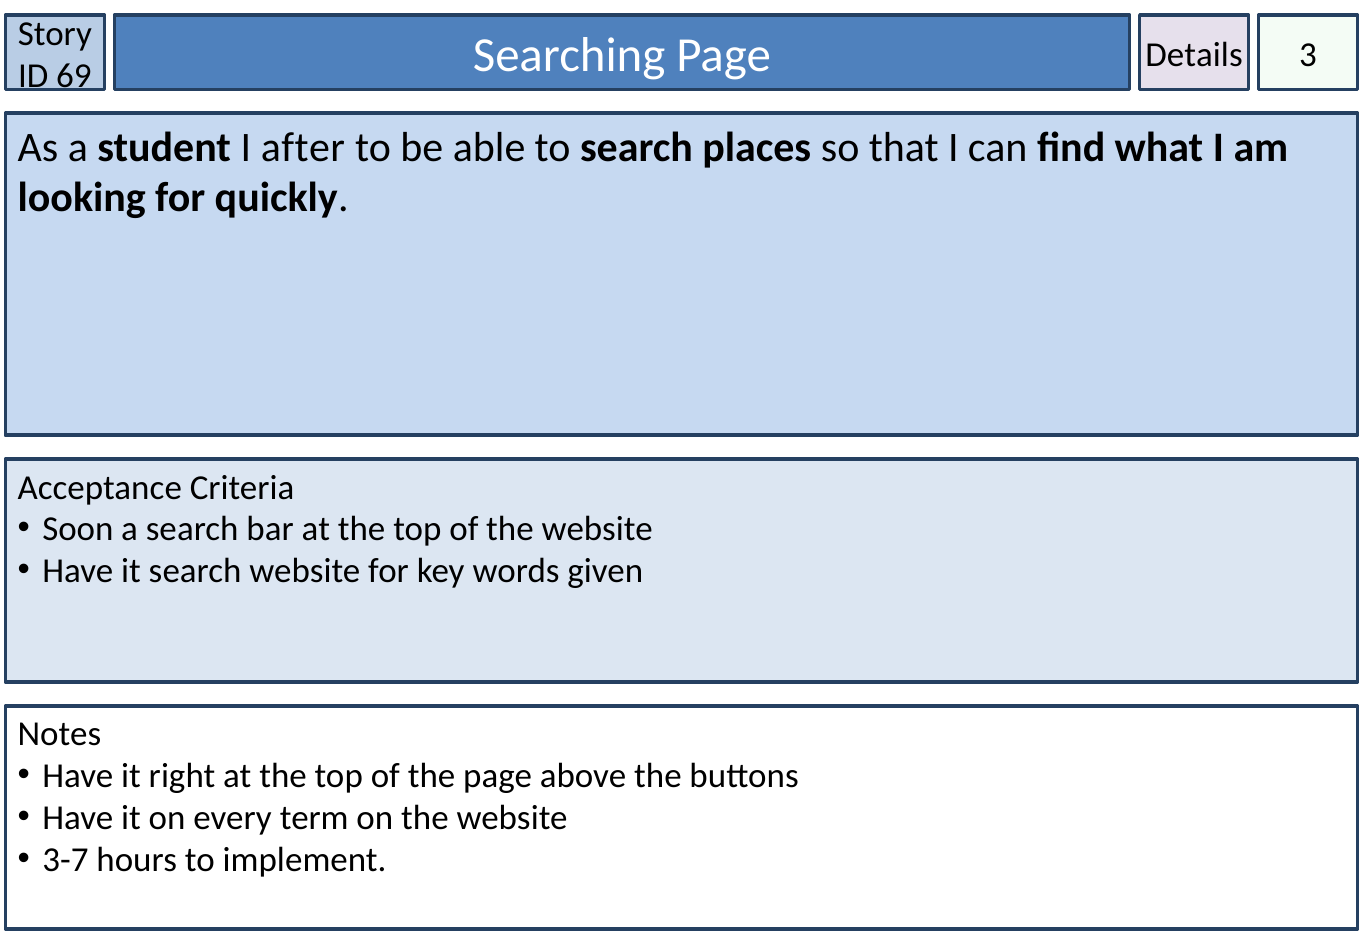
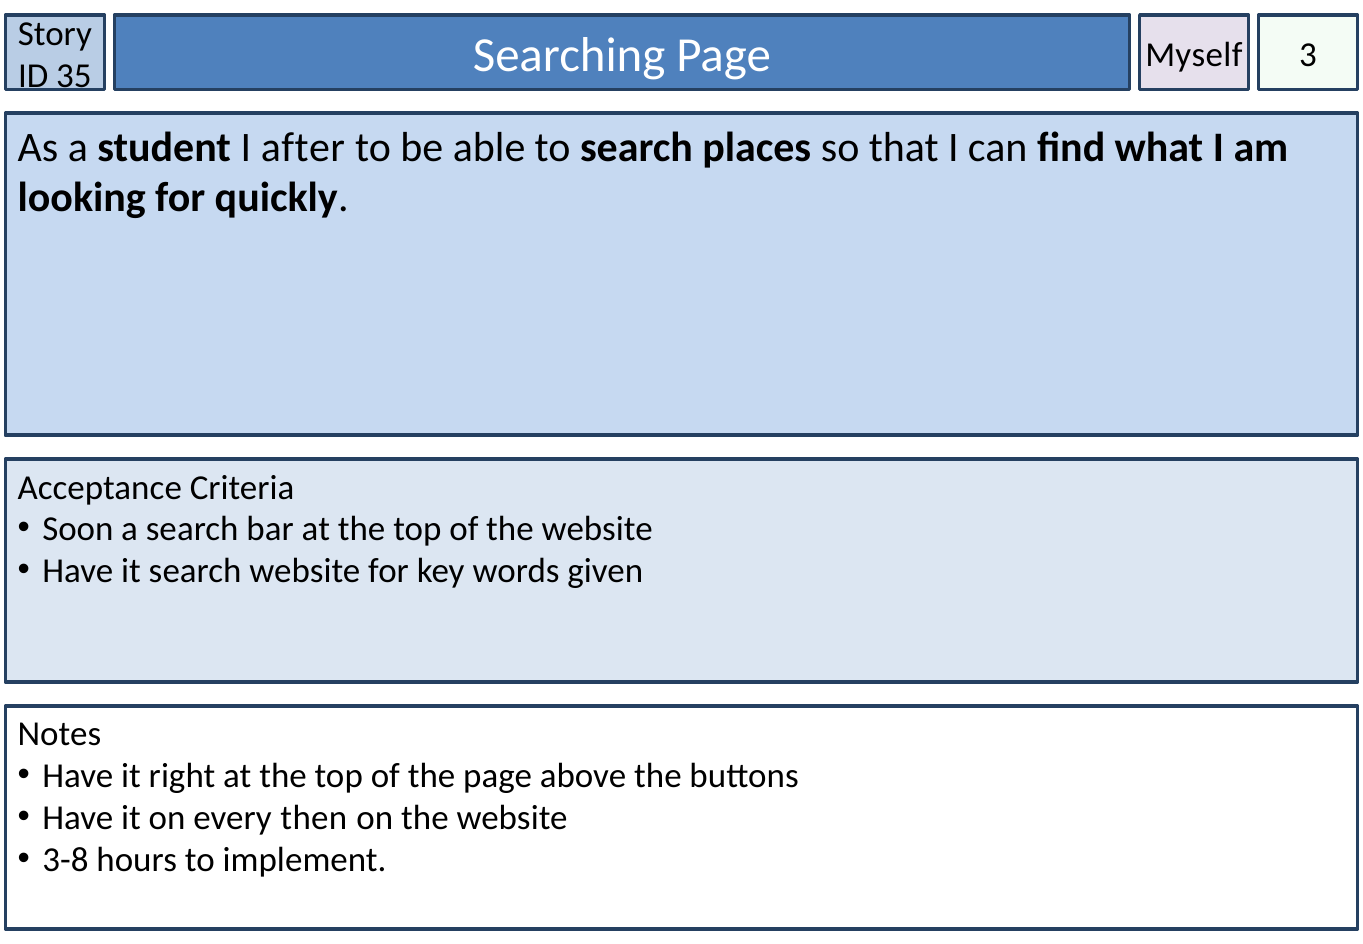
Details: Details -> Myself (1194, 55)
69: 69 -> 35 (74, 76)
term: term -> then (314, 818)
3-7: 3-7 -> 3-8 (65, 860)
